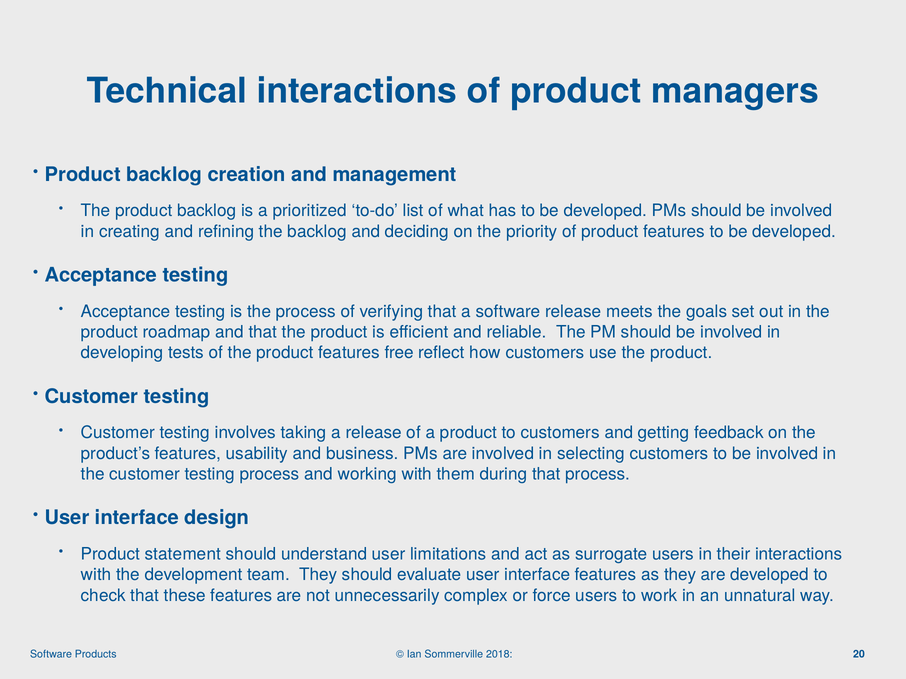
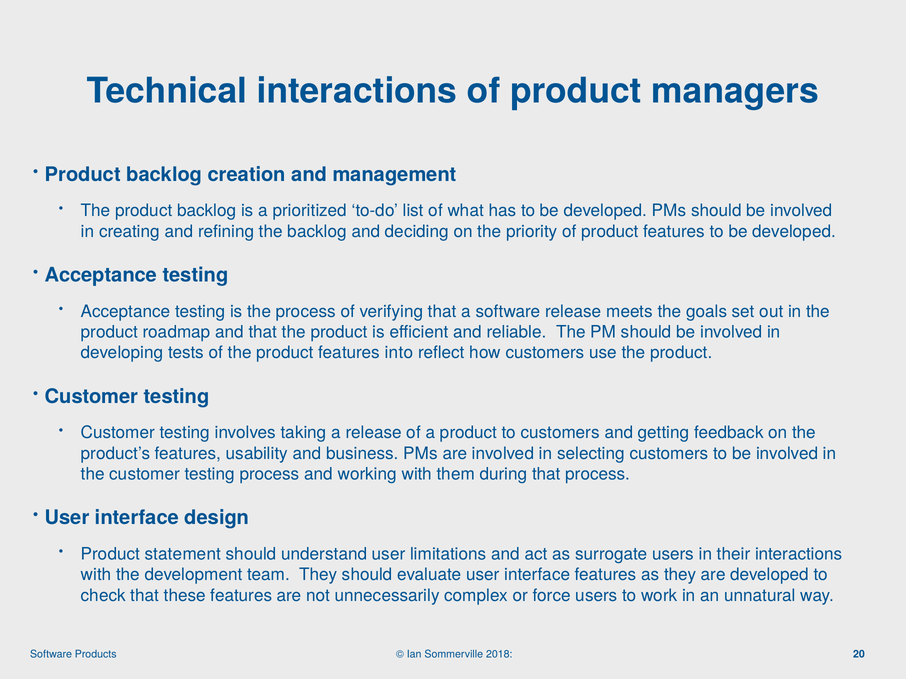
free: free -> into (399, 353)
